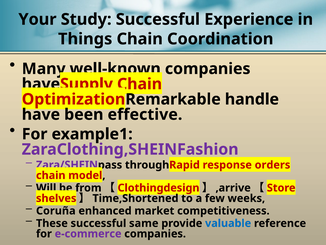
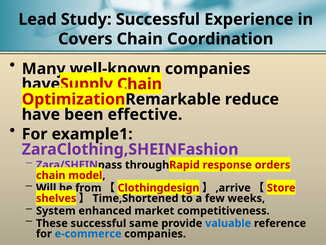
Your: Your -> Lead (38, 19)
Things: Things -> Covers (85, 39)
handle: handle -> reduce (252, 99)
Coruña: Coruña -> System (56, 210)
e-commerce colour: purple -> blue (88, 233)
